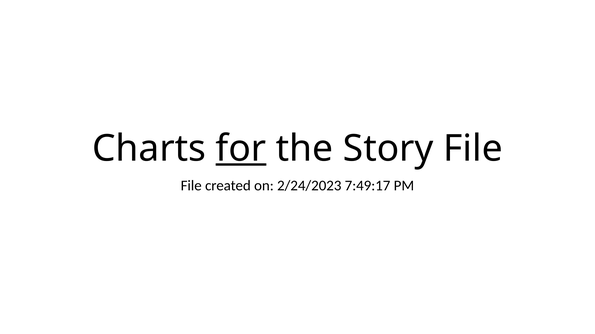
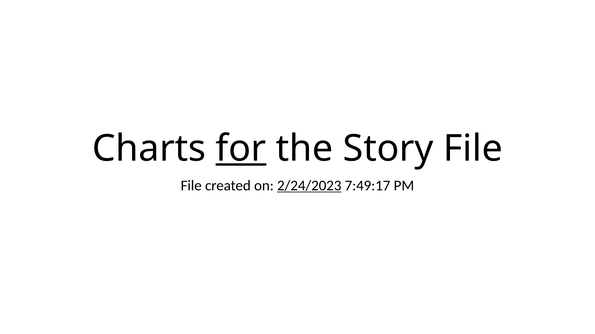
2/24/2023 underline: none -> present (309, 186)
